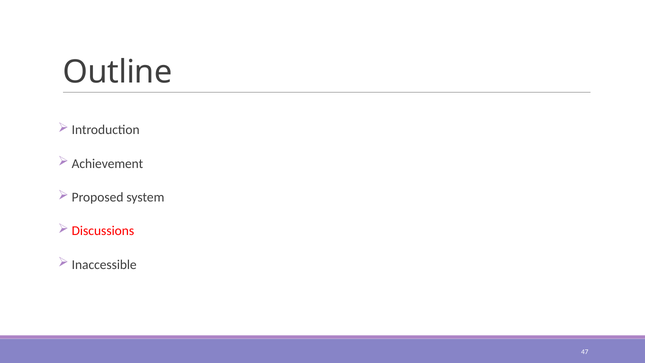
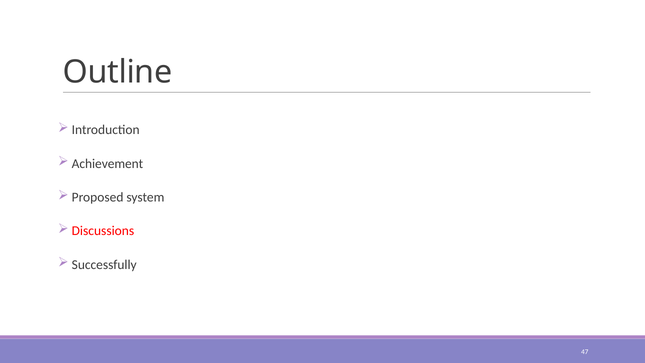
Inaccessible: Inaccessible -> Successfully (104, 264)
